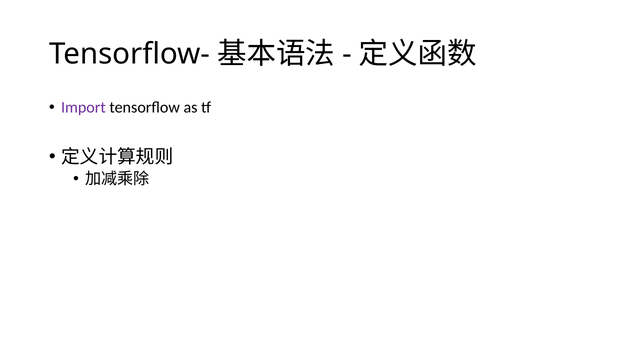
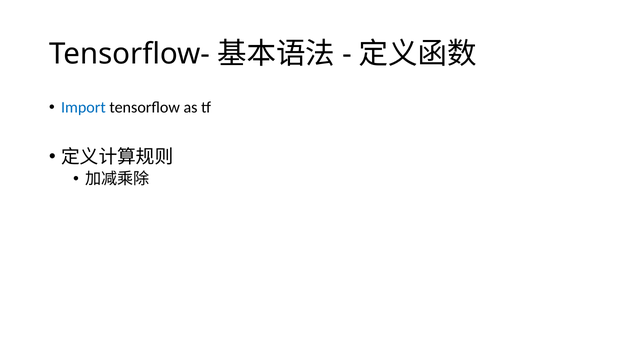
Import colour: purple -> blue (83, 107)
